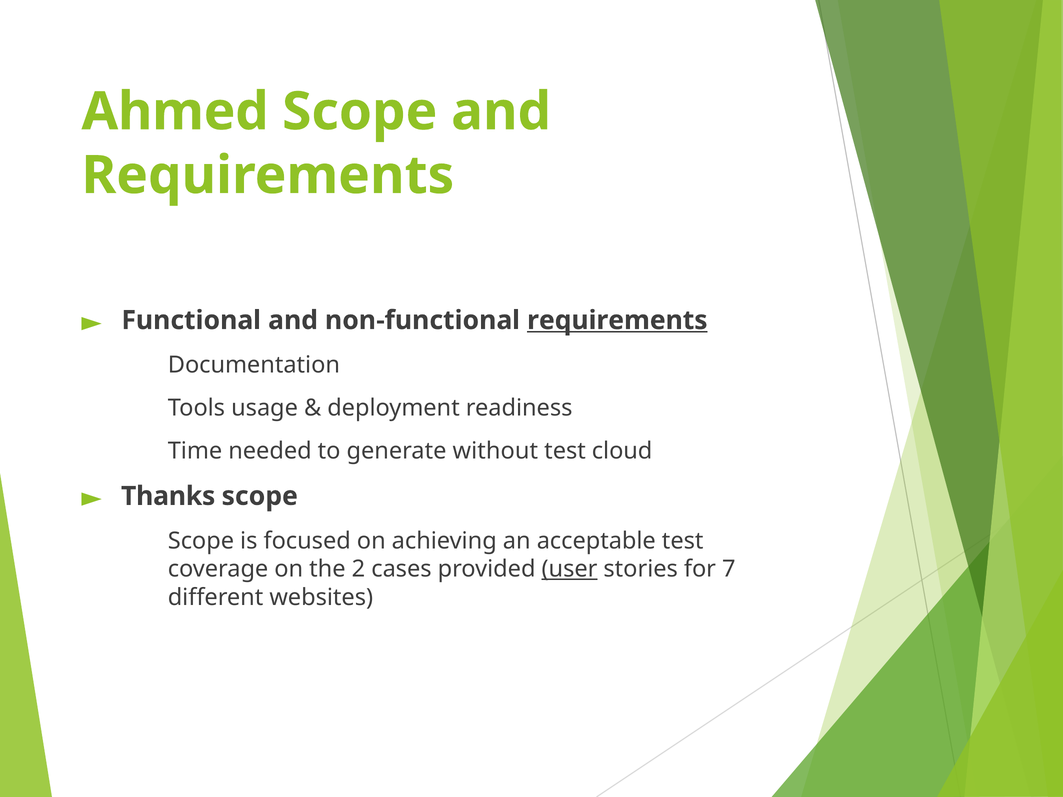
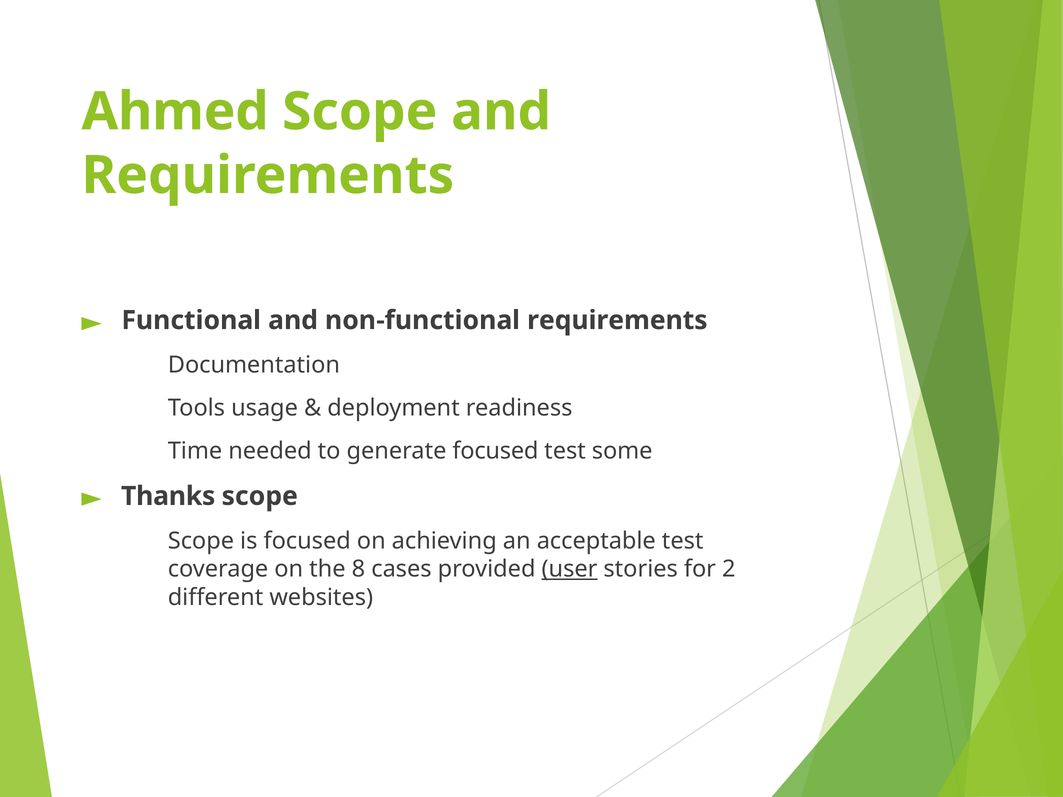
requirements underline: present -> none (617, 320)
generate without: without -> focused (495, 451)
cloud: cloud -> some (622, 451)
2: 2 -> 8 (358, 569)
7: 7 -> 2 (729, 569)
